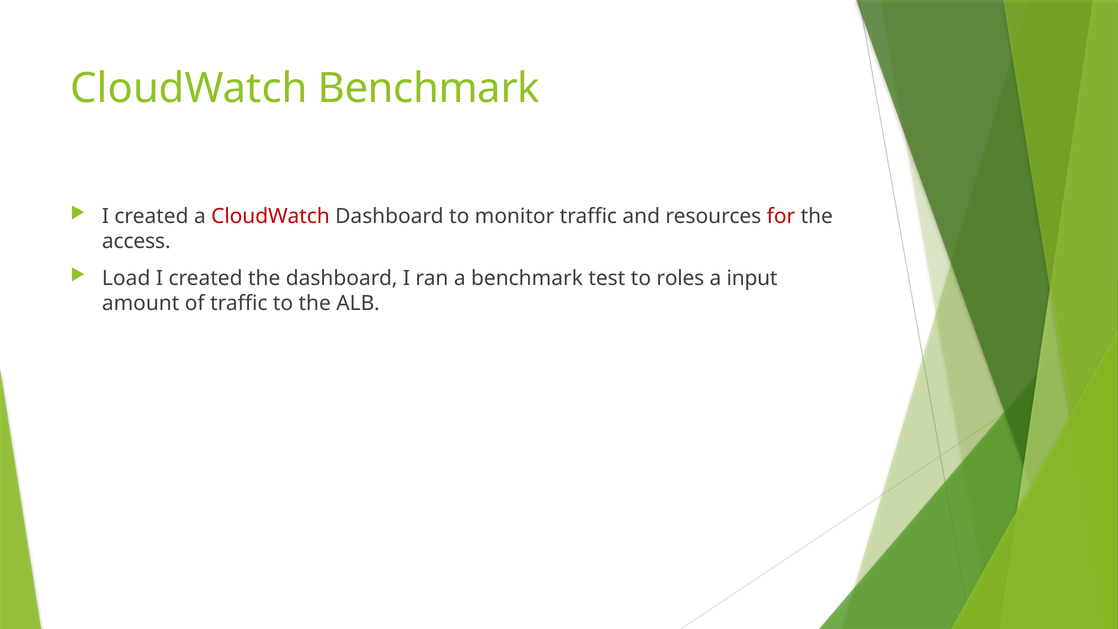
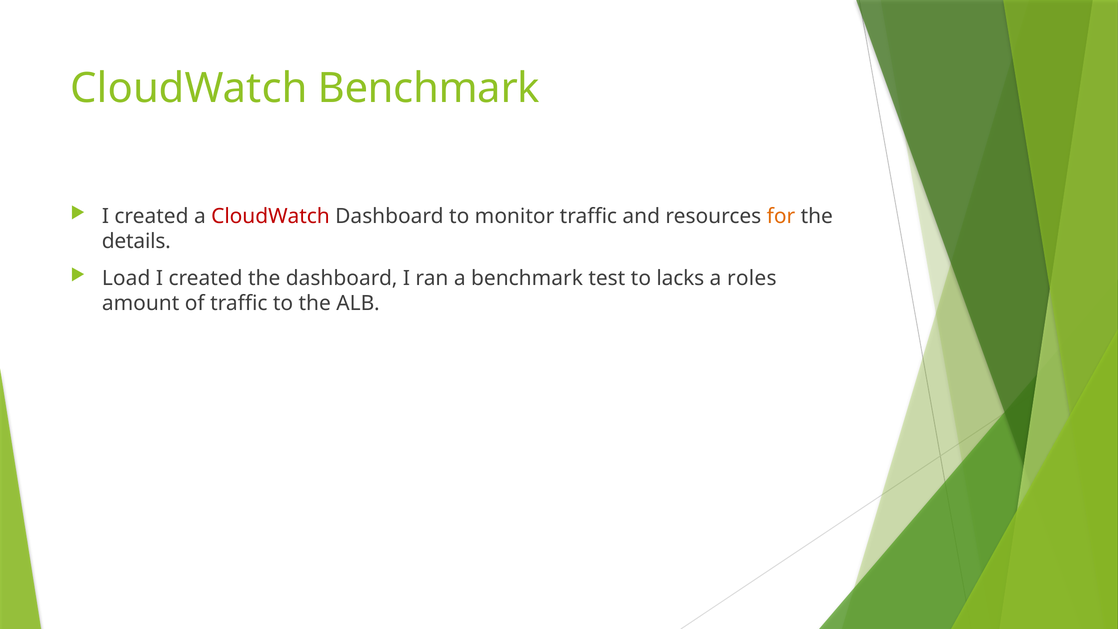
for colour: red -> orange (781, 216)
access: access -> details (136, 242)
roles: roles -> lacks (680, 278)
input: input -> roles (752, 278)
